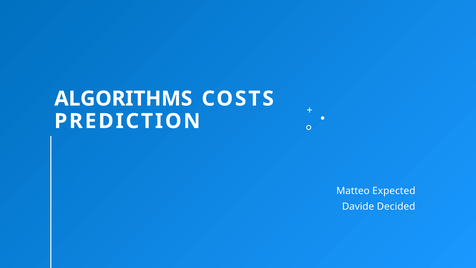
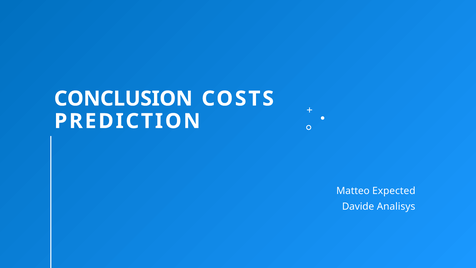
ALGORITHMS: ALGORITHMS -> CONCLUSION (123, 99)
Decided: Decided -> Analisys (396, 206)
